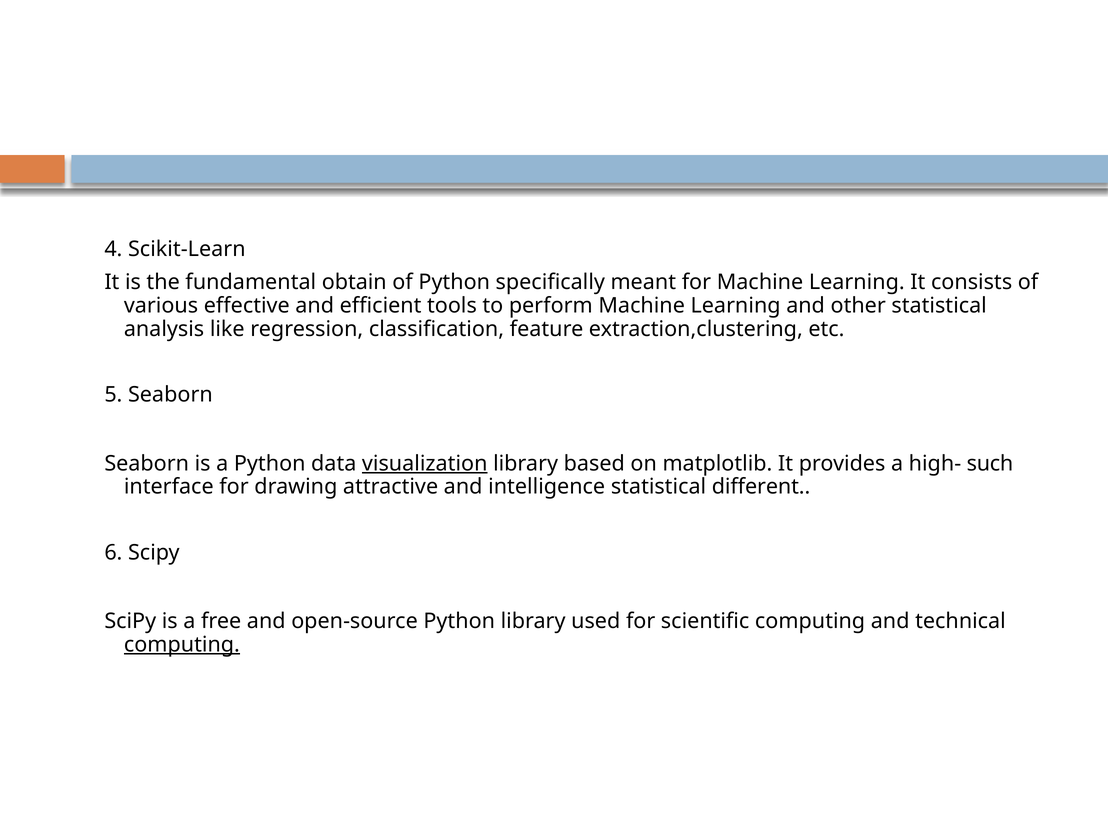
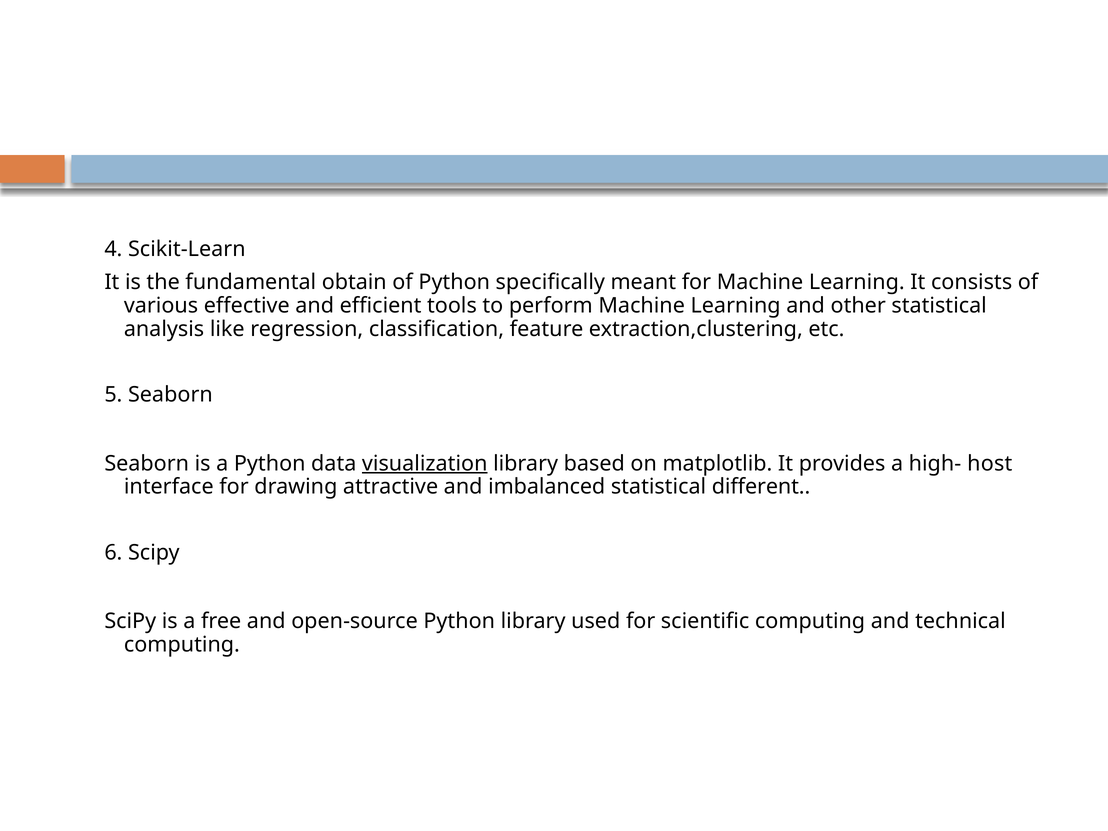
such: such -> host (990, 463)
intelligence: intelligence -> imbalanced (547, 487)
computing underline: present -> none (182, 644)
